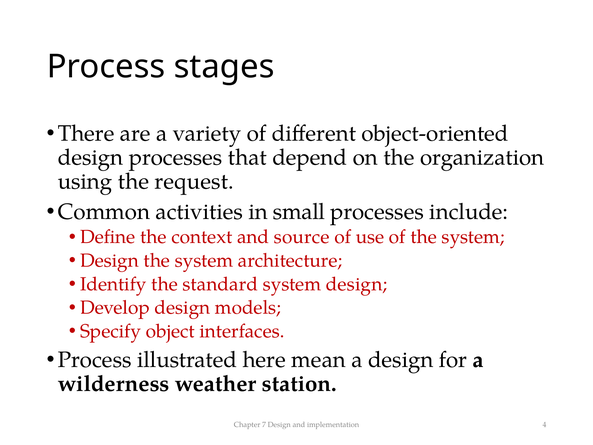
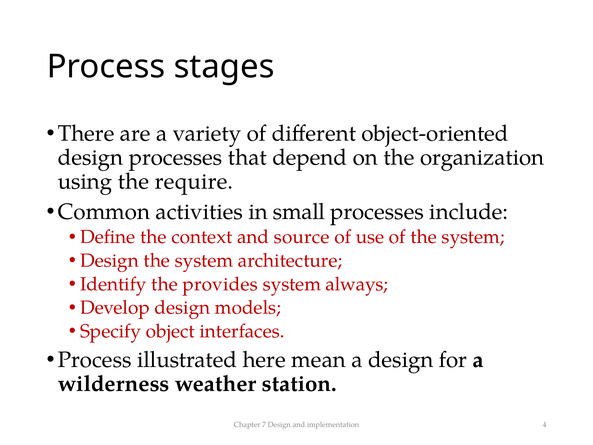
request: request -> require (194, 181)
standard: standard -> provides (220, 284)
system design: design -> always (357, 284)
